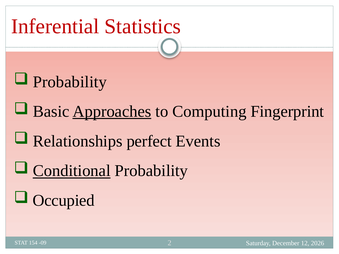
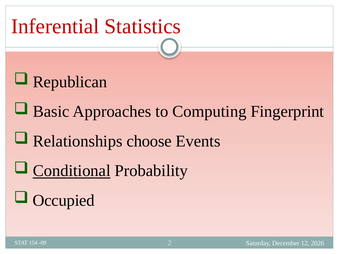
Probability: Probability -> Republican (70, 82)
Approaches underline: present -> none (112, 112)
perfect: perfect -> choose (149, 141)
